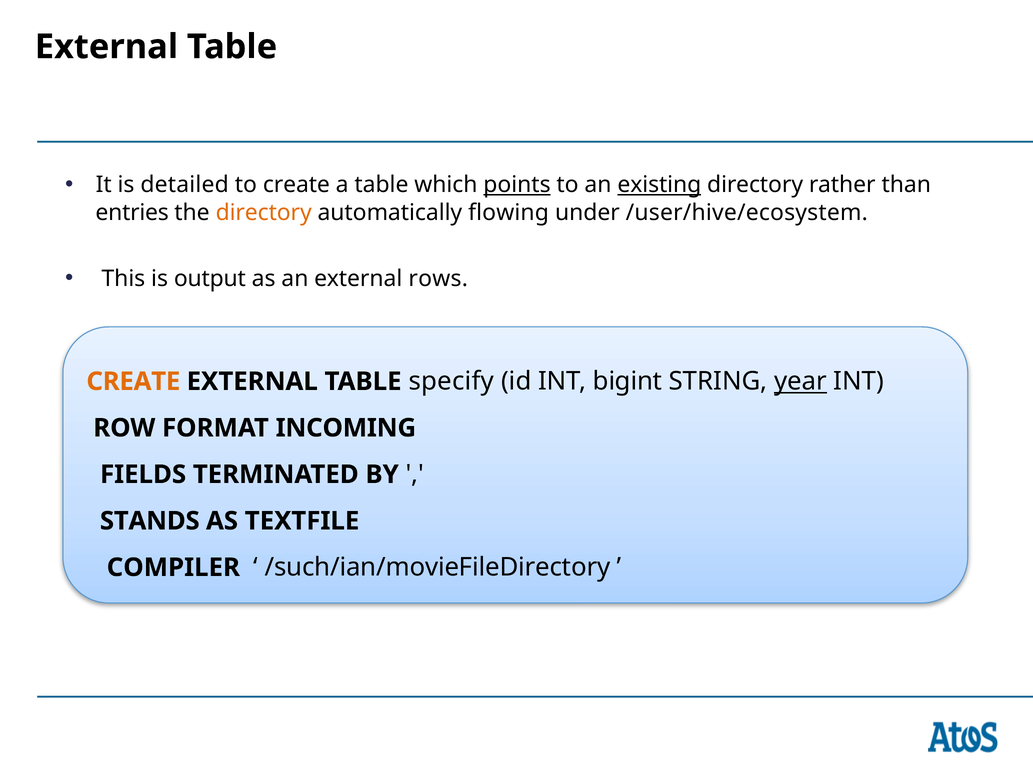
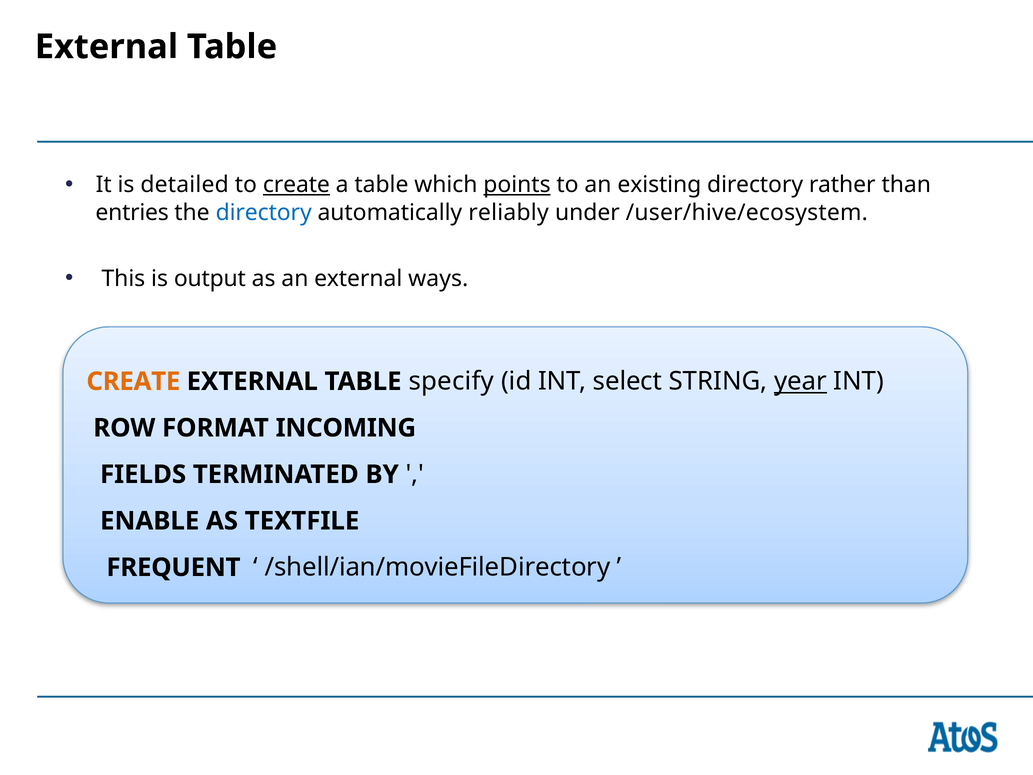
create underline: none -> present (296, 185)
existing underline: present -> none (659, 185)
directory colour: orange -> blue (264, 212)
flowing: flowing -> reliably (508, 212)
rows: rows -> ways (438, 278)
bigint: bigint -> select (627, 381)
STANDS: STANDS -> ENABLE (150, 521)
COMPILER: COMPILER -> FREQUENT (173, 567)
/such/ian/movieFileDirectory: /such/ian/movieFileDirectory -> /shell/ian/movieFileDirectory (437, 567)
